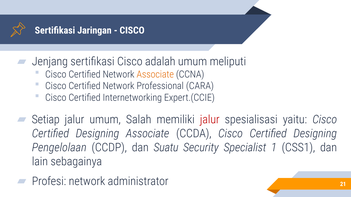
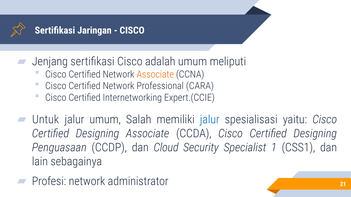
Setiap: Setiap -> Untuk (46, 120)
jalur colour: red -> blue (210, 120)
Pengelolaan: Pengelolaan -> Penguasaan (59, 148)
Suatu: Suatu -> Cloud (166, 148)
